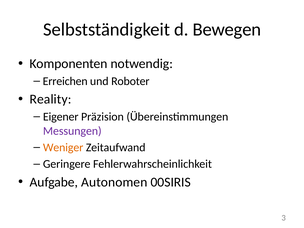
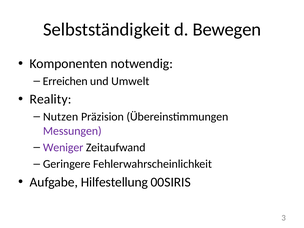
Roboter: Roboter -> Umwelt (130, 81)
Eigener: Eigener -> Nutzen (61, 117)
Weniger colour: orange -> purple (63, 147)
Autonomen: Autonomen -> Hilfestellung (114, 182)
